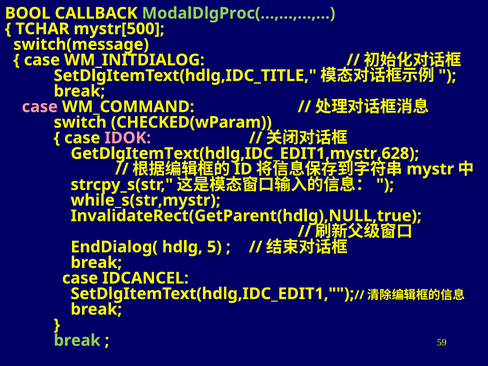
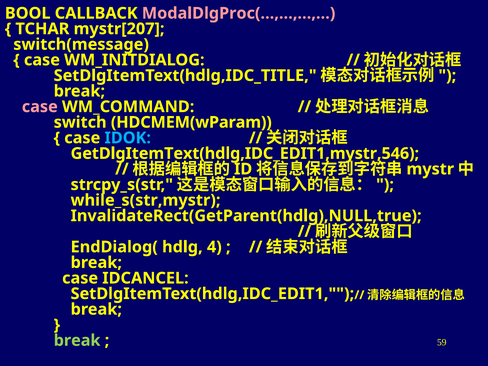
ModalDlgProc(…,…,…,… colour: light green -> pink (239, 13)
mystr[500: mystr[500 -> mystr[207 (119, 29)
CHECKED(wParam: CHECKED(wParam -> HDCMEM(wParam (191, 122)
IDOK colour: pink -> light blue (128, 138)
GetDlgItemText(hdlg,IDC_EDIT1,mystr,628: GetDlgItemText(hdlg,IDC_EDIT1,mystr,628 -> GetDlgItemText(hdlg,IDC_EDIT1,mystr,546 (245, 153)
5: 5 -> 4 (214, 247)
